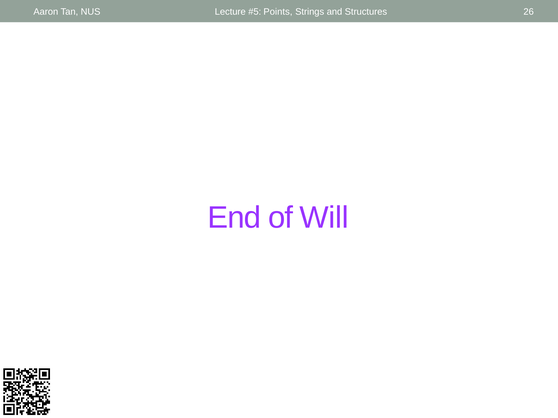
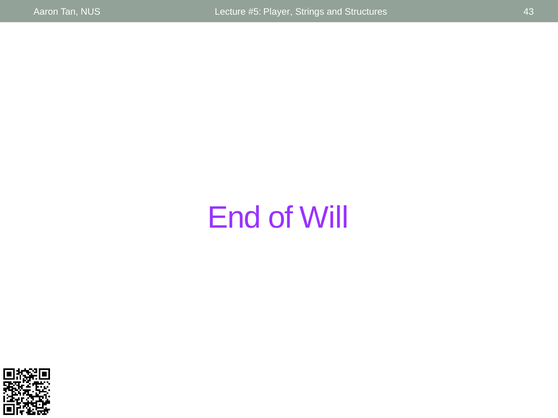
Points: Points -> Player (278, 12)
26: 26 -> 43 (529, 12)
